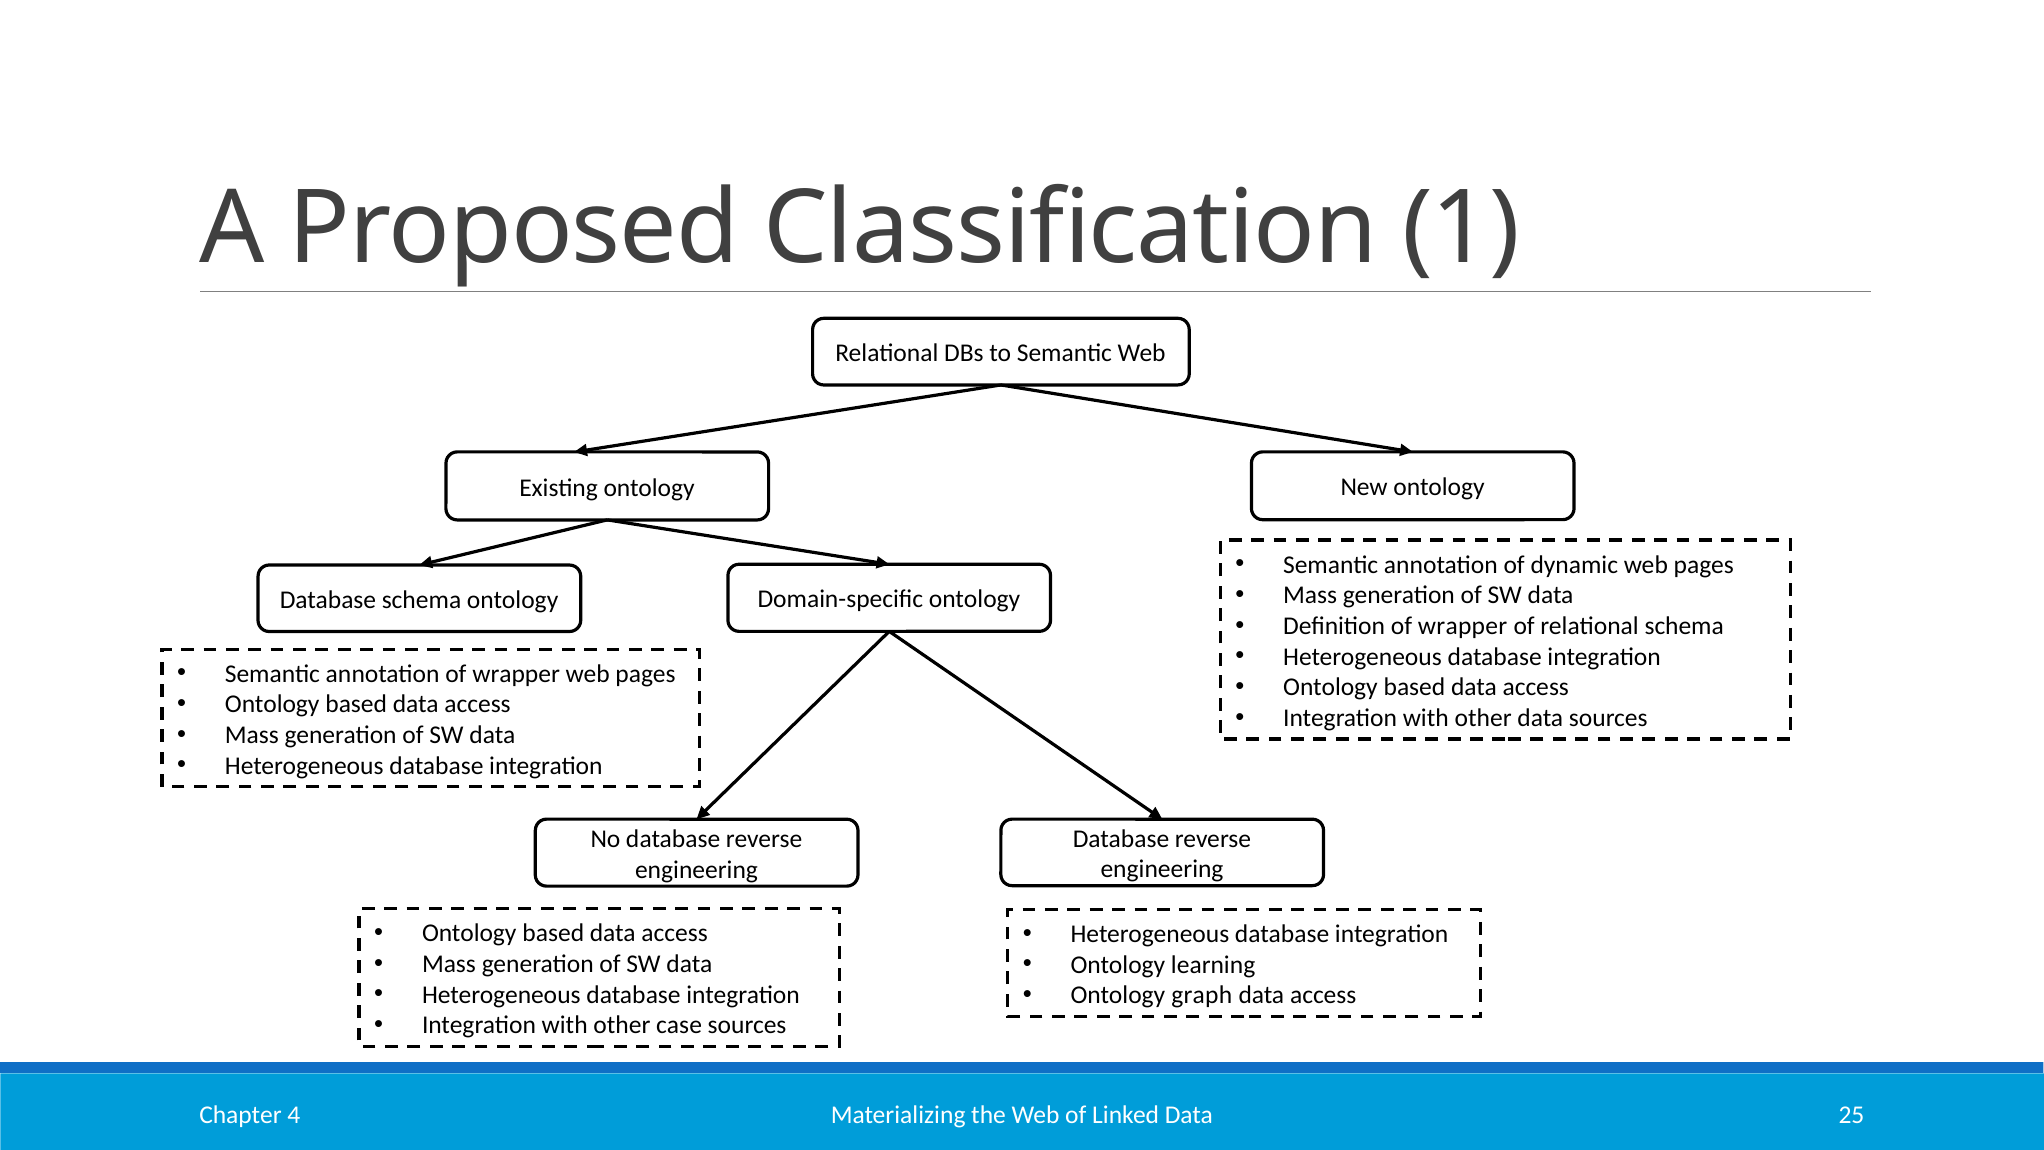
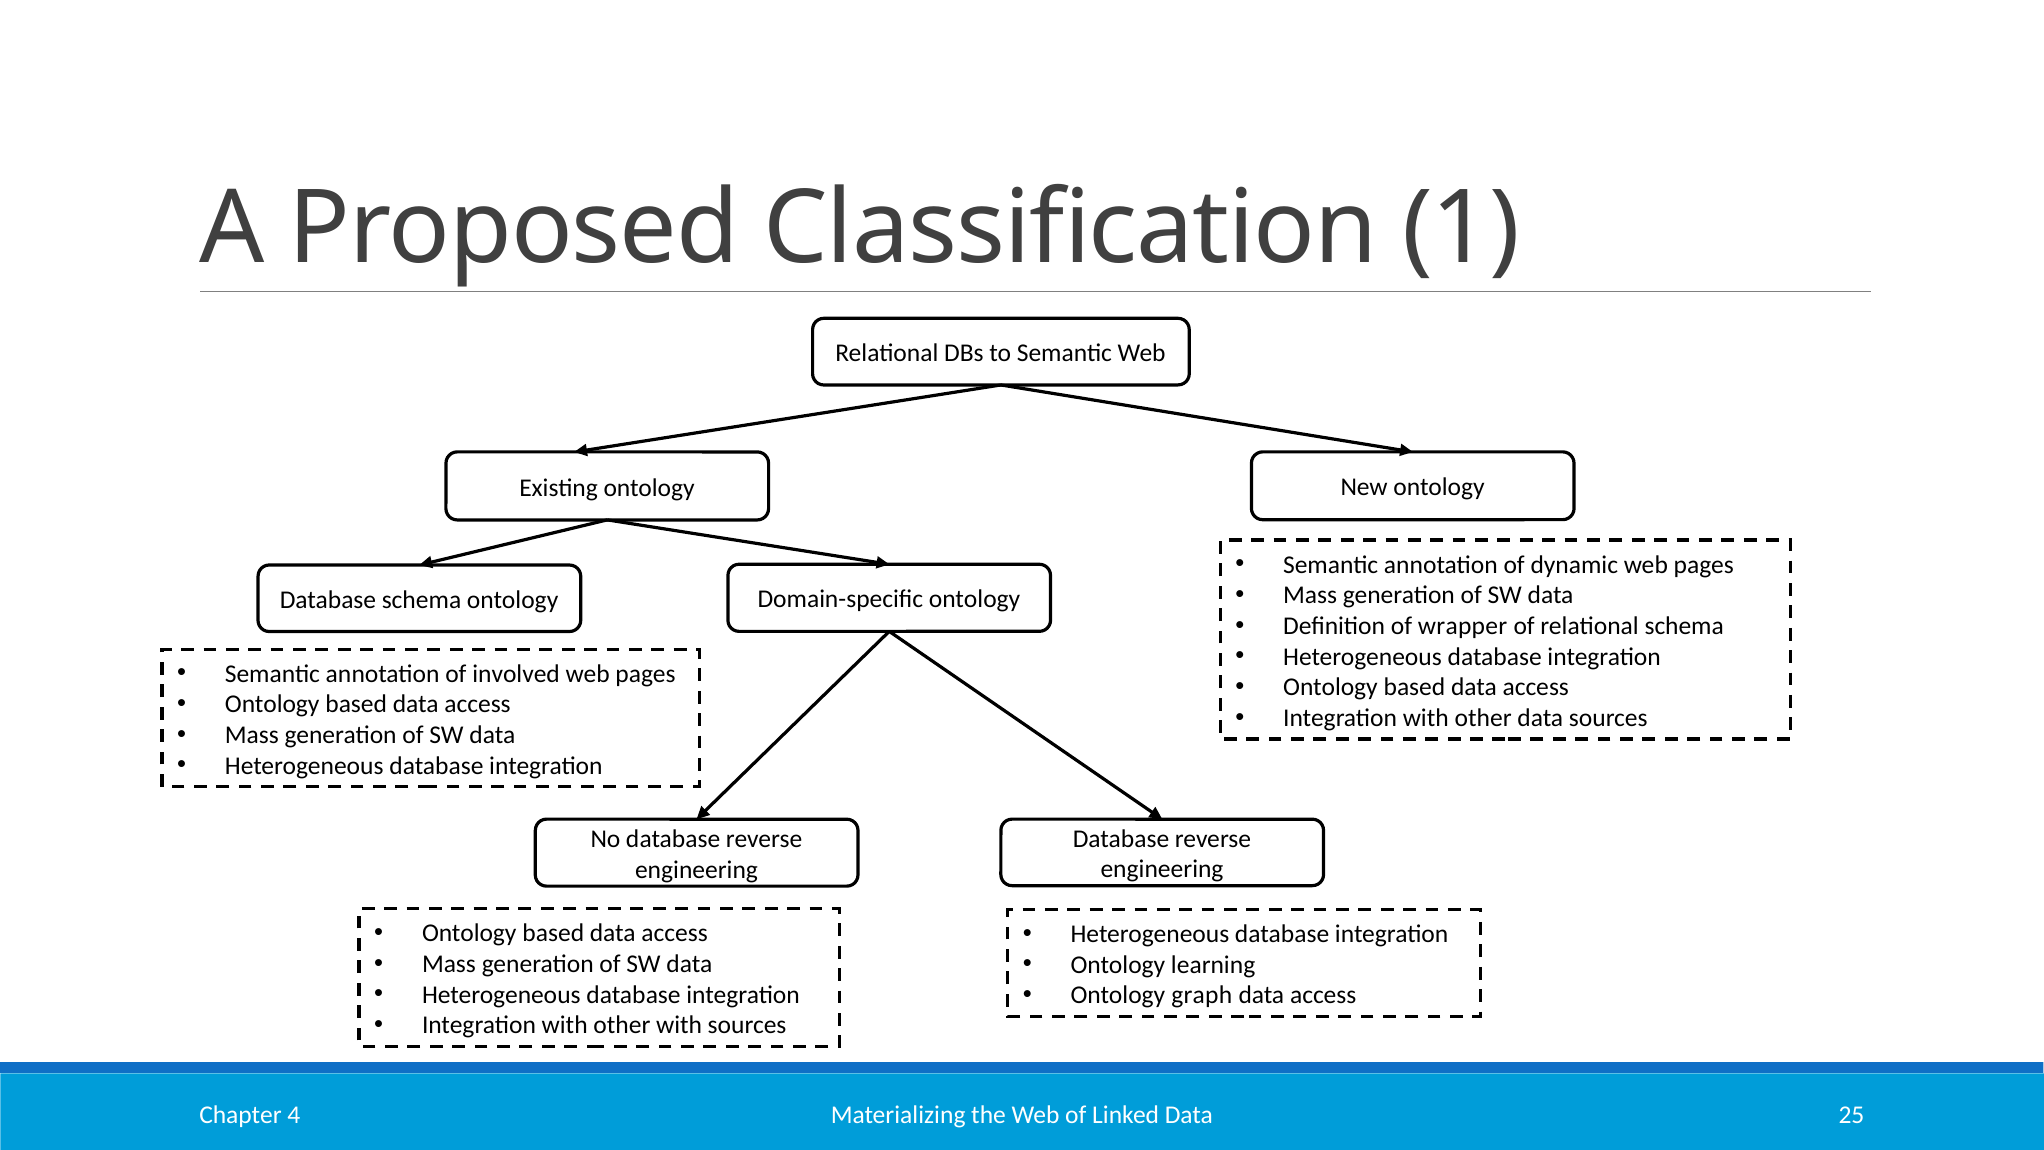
annotation of wrapper: wrapper -> involved (516, 674)
other case: case -> with (679, 1025)
